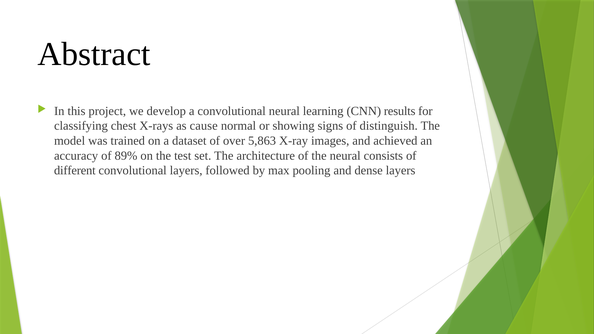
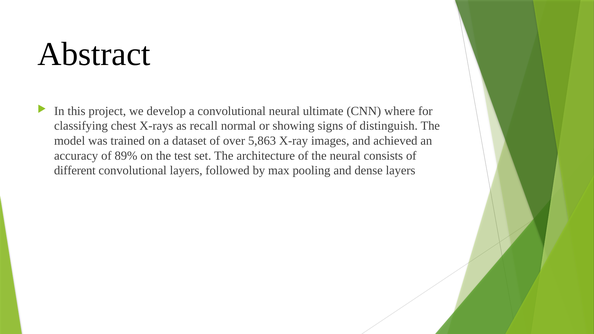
learning: learning -> ultimate (323, 111)
results: results -> where (400, 111)
cause: cause -> recall (204, 126)
